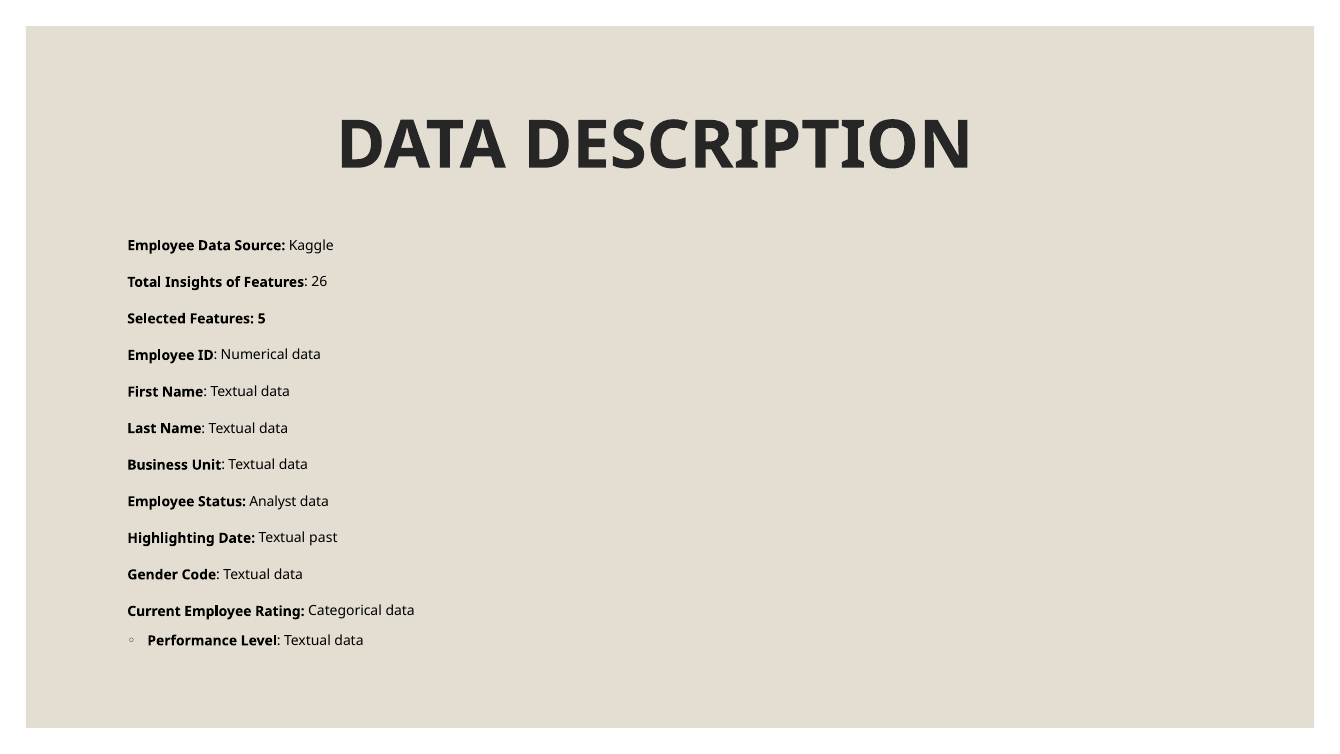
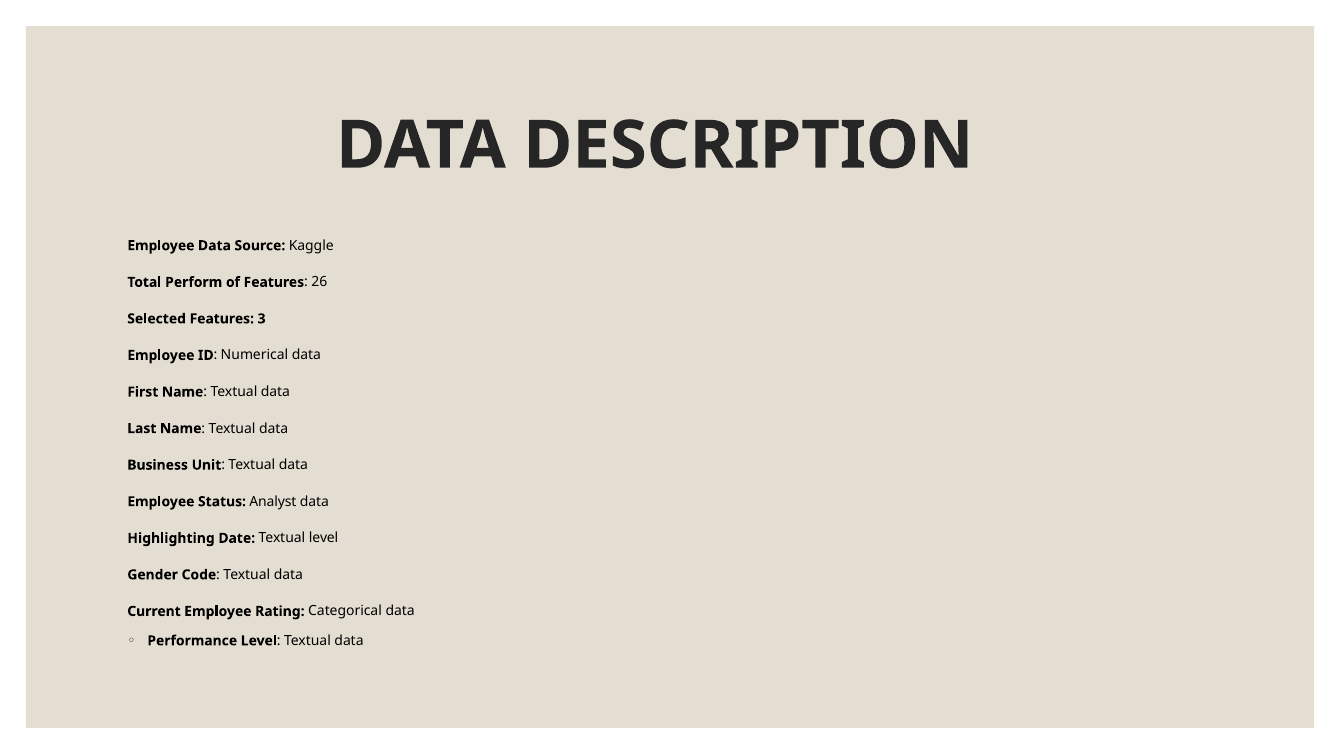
Insights: Insights -> Perform (194, 282)
5: 5 -> 3 (262, 319)
Textual past: past -> level (324, 538)
